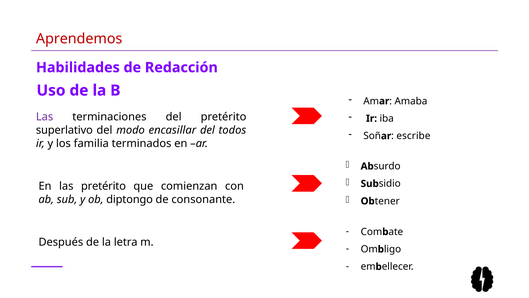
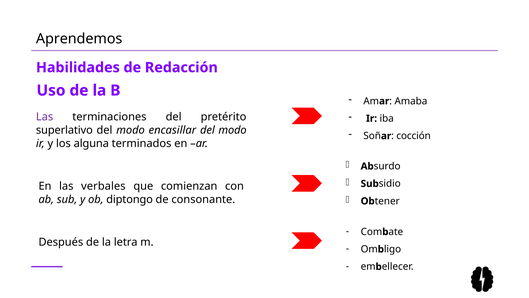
Aprendemos colour: red -> black (79, 39)
todos: todos -> modo (233, 130)
escribe: escribe -> cocción (414, 136)
familia: familia -> alguna (91, 143)
las pretérito: pretérito -> verbales (103, 186)
